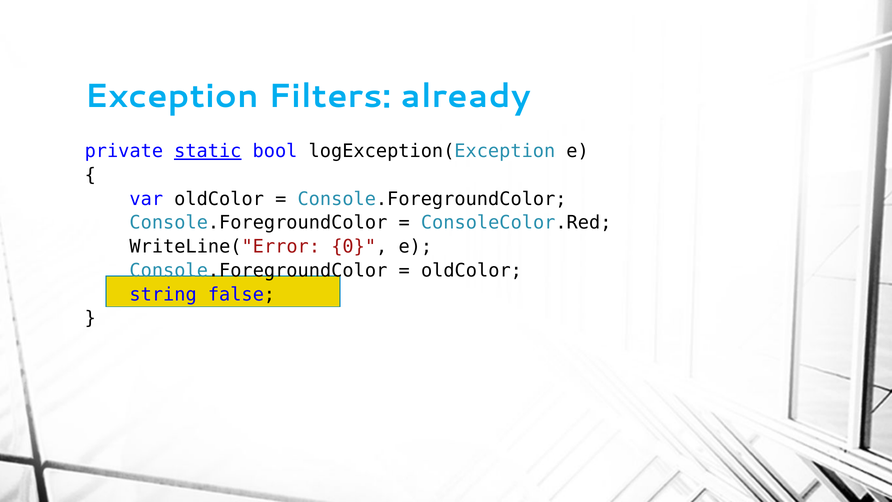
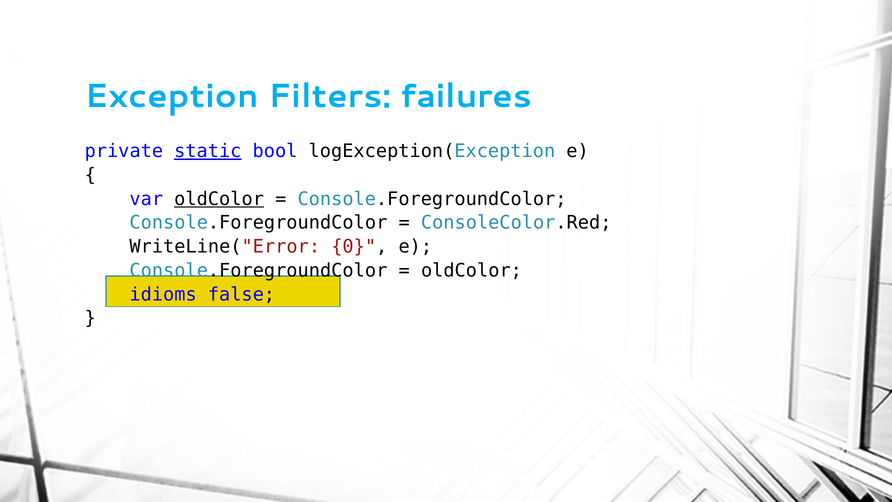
already: already -> failures (466, 96)
oldColor underline: none -> present (219, 199)
string: string -> idioms (163, 294)
